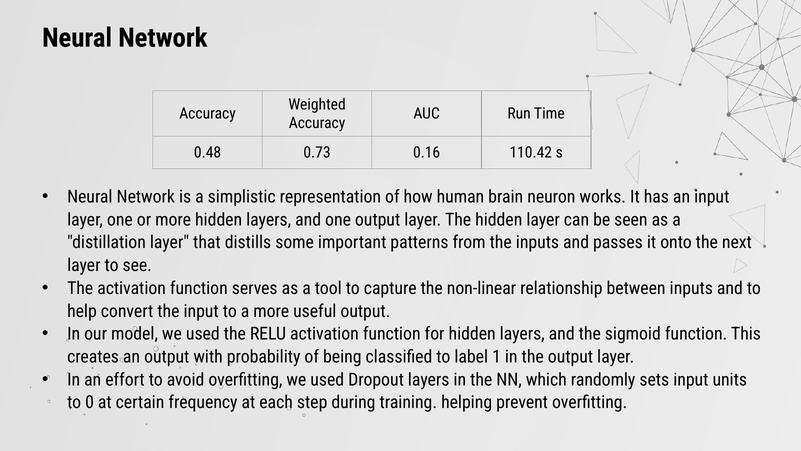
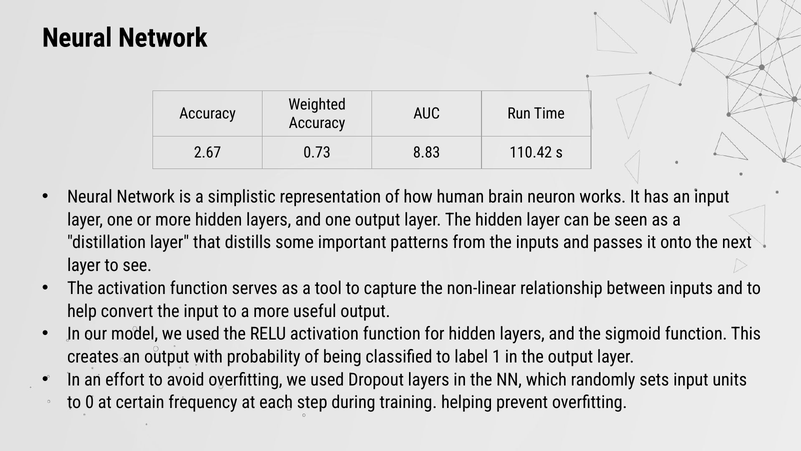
0.48: 0.48 -> 2.67 (208, 153)
0.16: 0.16 -> 8.83 (427, 153)
